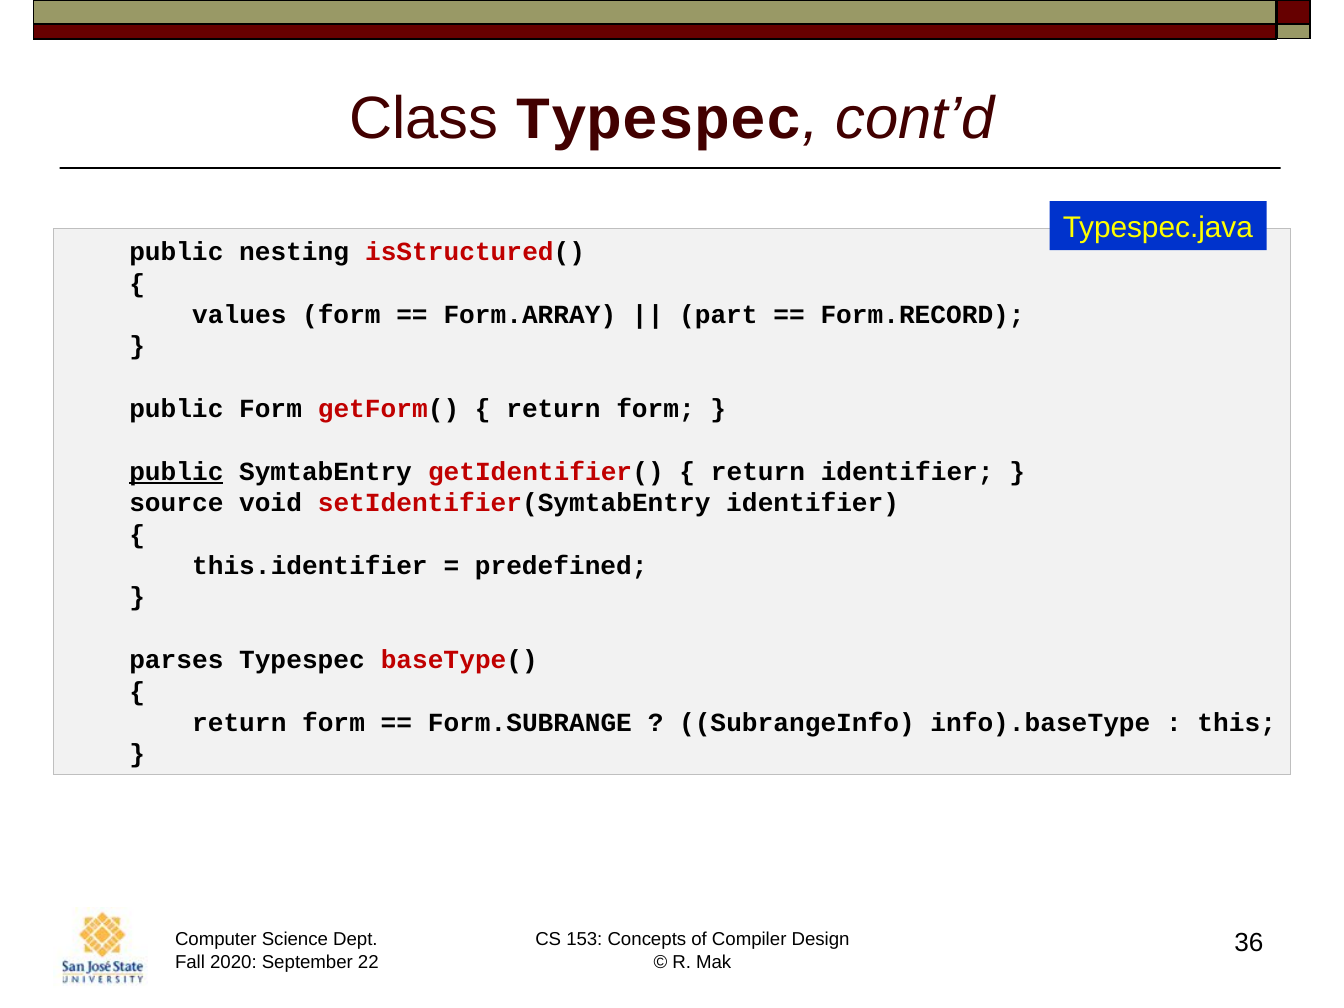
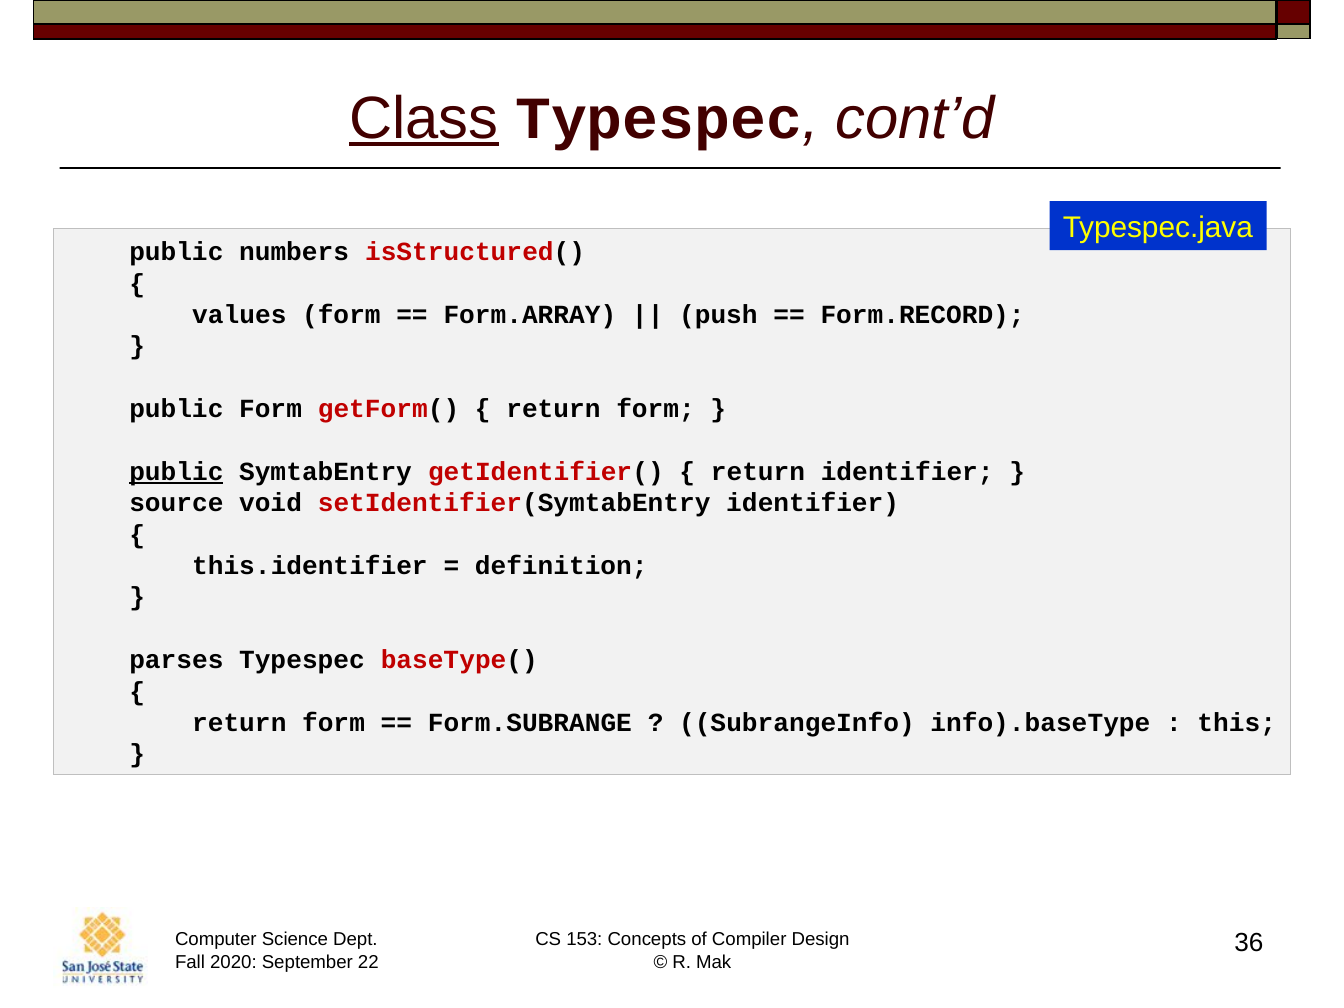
Class underline: none -> present (424, 118)
nesting: nesting -> numbers (294, 252)
part: part -> push (718, 315)
predefined: predefined -> definition (561, 566)
